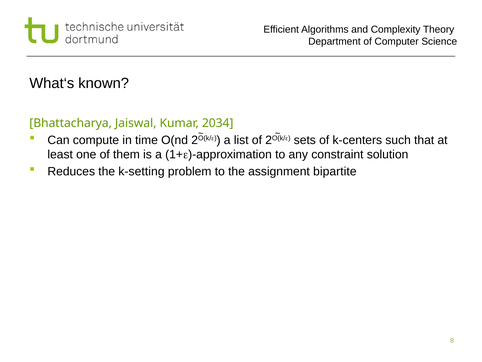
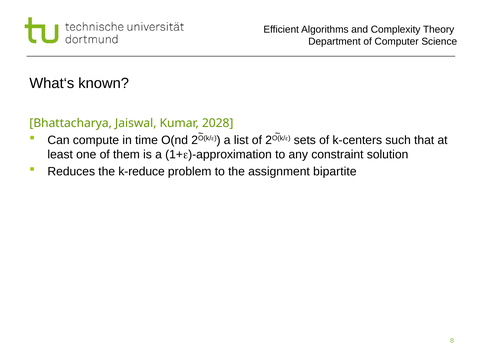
2034: 2034 -> 2028 (218, 123)
k-setting: k-setting -> k-reduce (142, 171)
